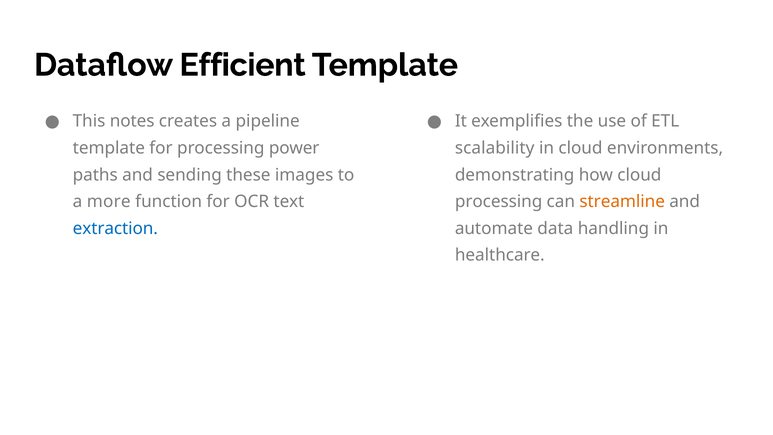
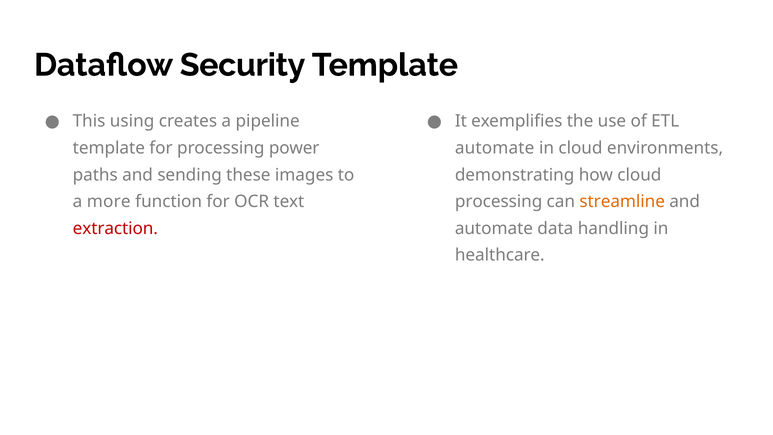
Efficient: Efficient -> Security (243, 65)
notes: notes -> using (132, 121)
scalability: scalability -> automate (495, 148)
extraction colour: blue -> red (115, 228)
